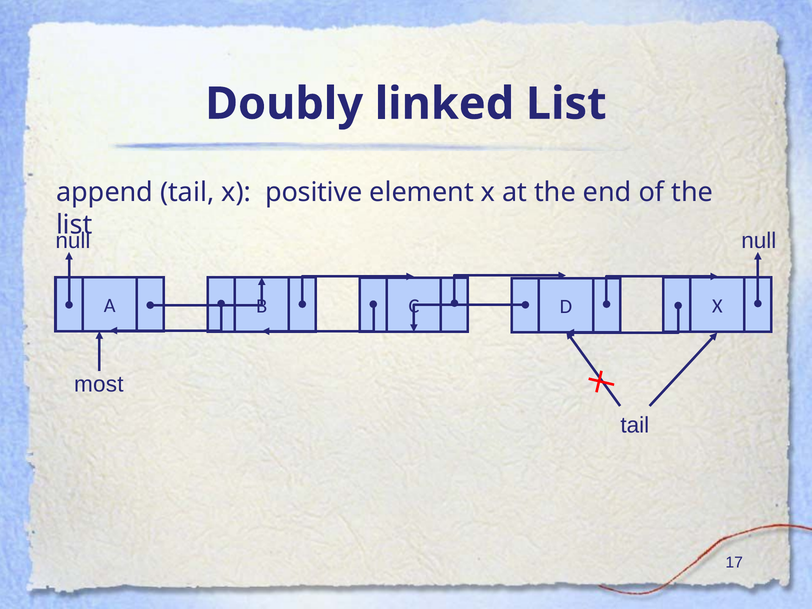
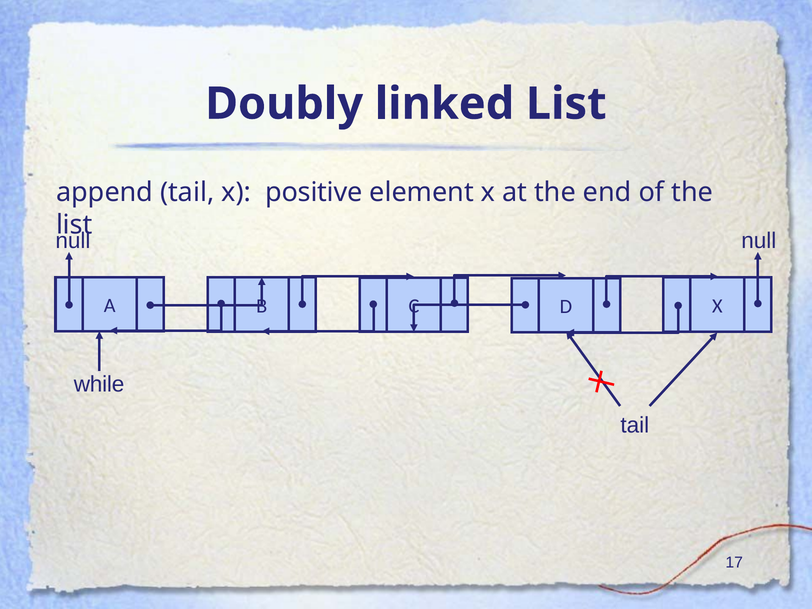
most: most -> while (99, 384)
